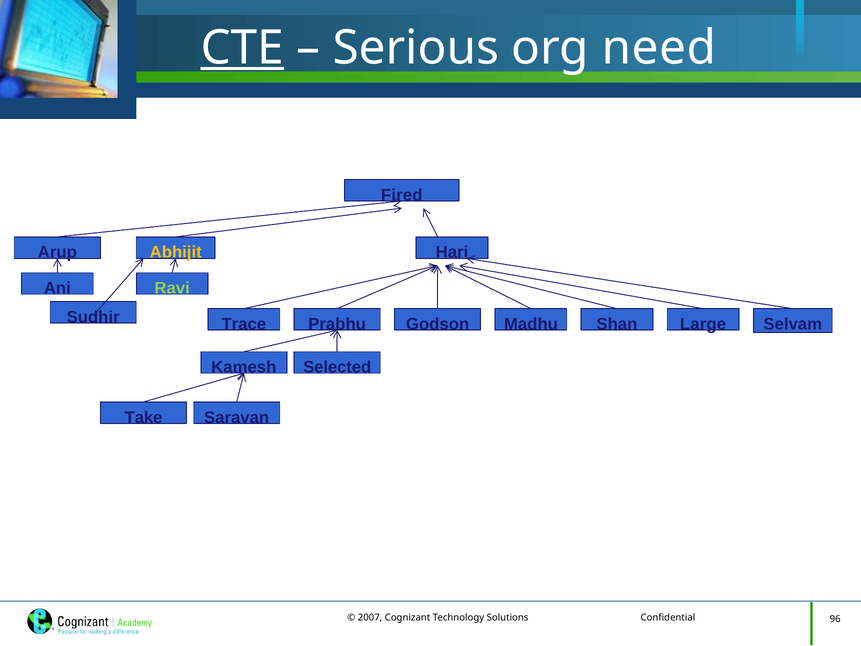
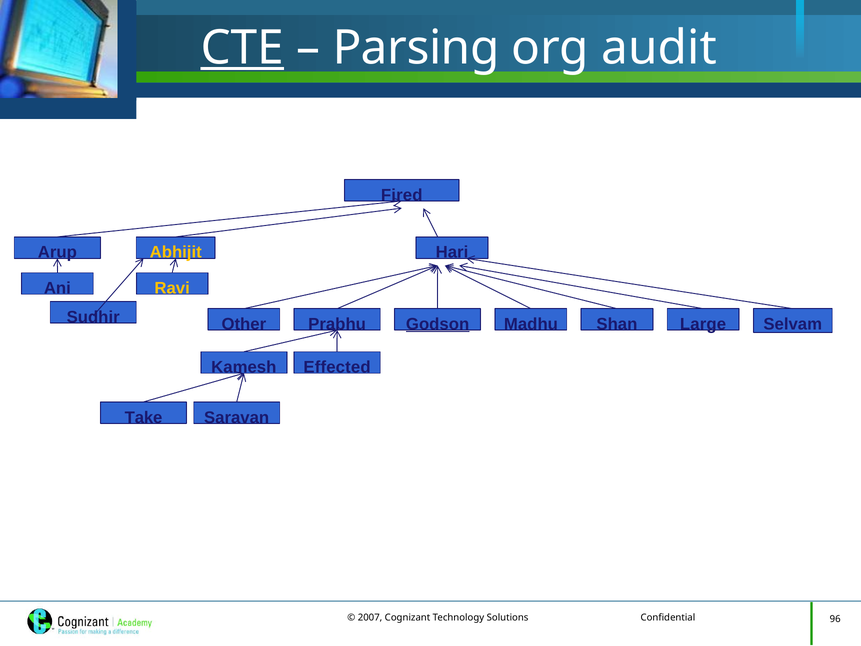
Serious: Serious -> Parsing (416, 48)
need: need -> audit (659, 48)
Ravi colour: light green -> yellow (172, 288)
Trace: Trace -> Other (244, 324)
Godson underline: none -> present (438, 324)
Selected: Selected -> Effected (337, 367)
